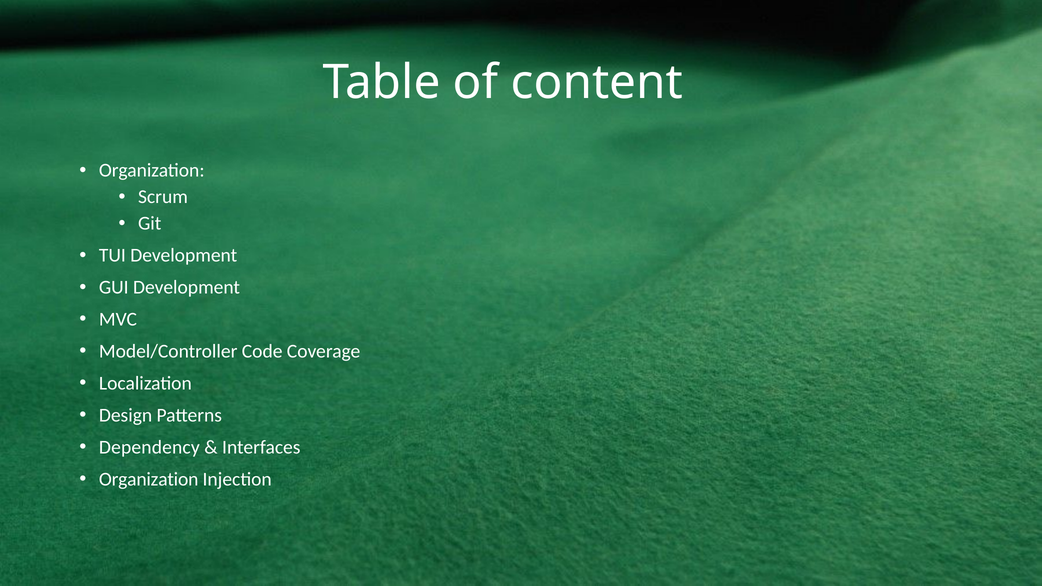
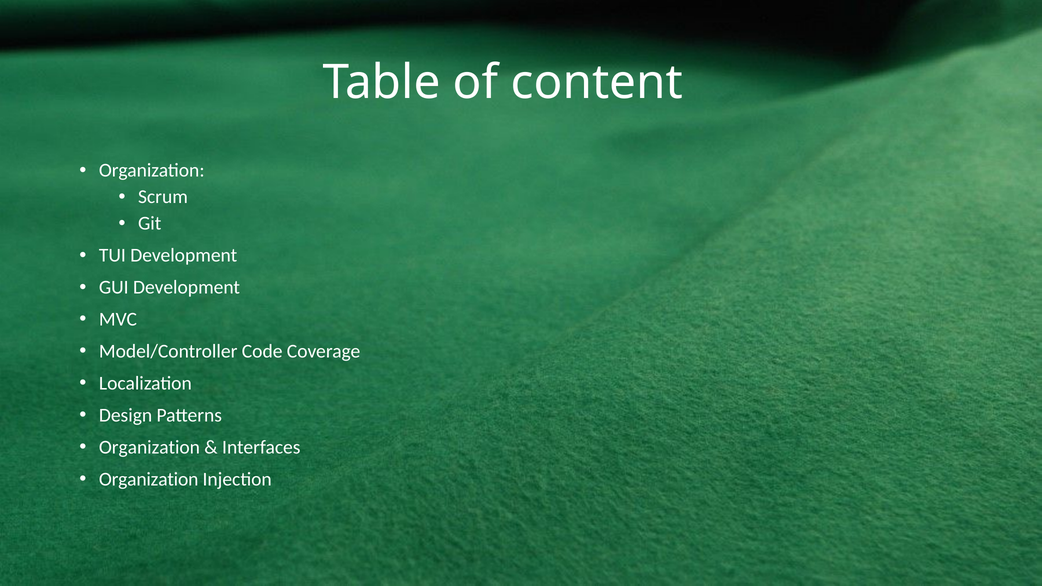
Dependency: Dependency -> Organization (149, 447)
